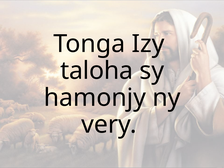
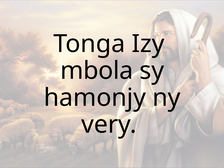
taloha: taloha -> mbola (97, 71)
